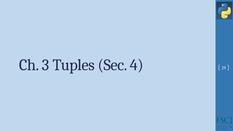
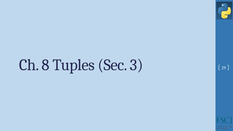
3: 3 -> 8 (46, 65)
4: 4 -> 3 (137, 65)
